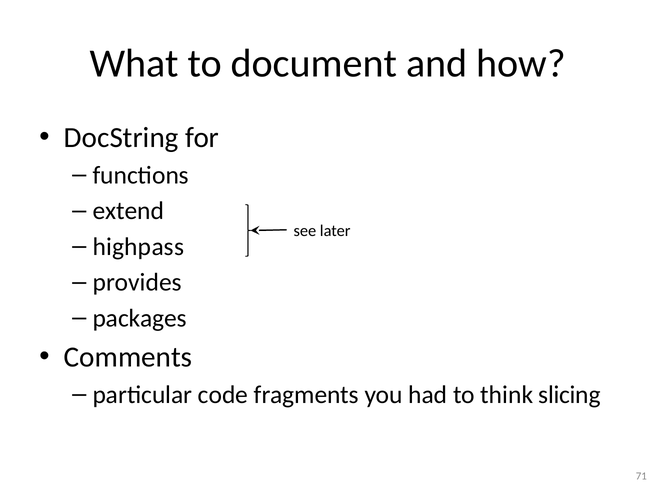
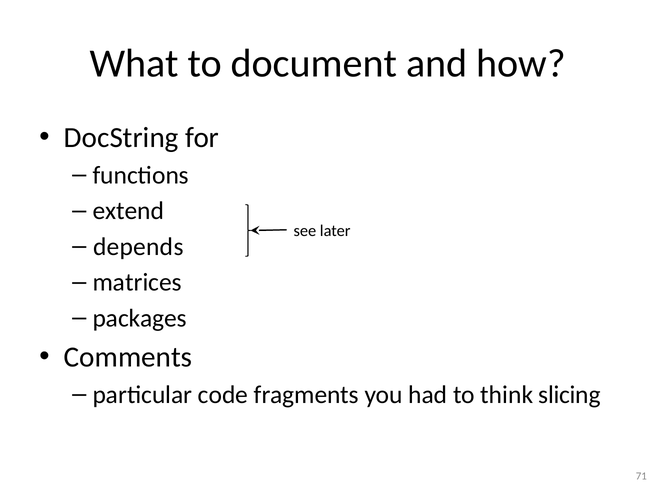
highpass: highpass -> depends (138, 247)
provides: provides -> matrices (137, 283)
